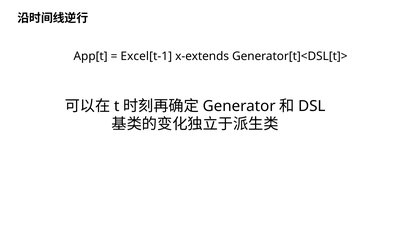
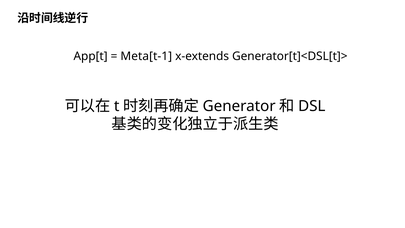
Excel[t-1: Excel[t-1 -> Meta[t-1 (146, 56)
